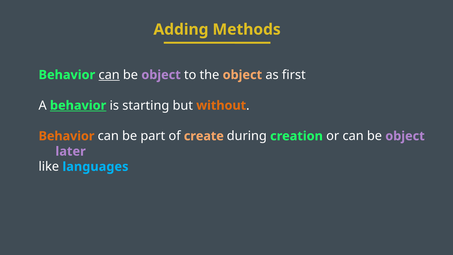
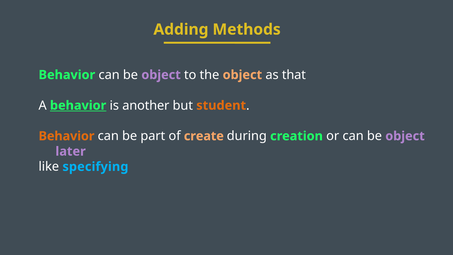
can underline: present -> none (109, 75)
first: first -> that (294, 75)
starting: starting -> another (146, 105)
without: without -> student (221, 105)
languages: languages -> specifying (95, 167)
